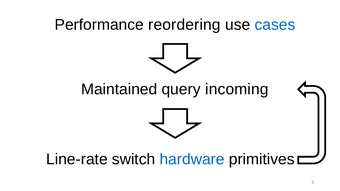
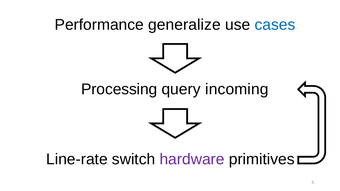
reordering: reordering -> generalize (184, 25)
Maintained: Maintained -> Processing (119, 89)
hardware colour: blue -> purple (192, 159)
